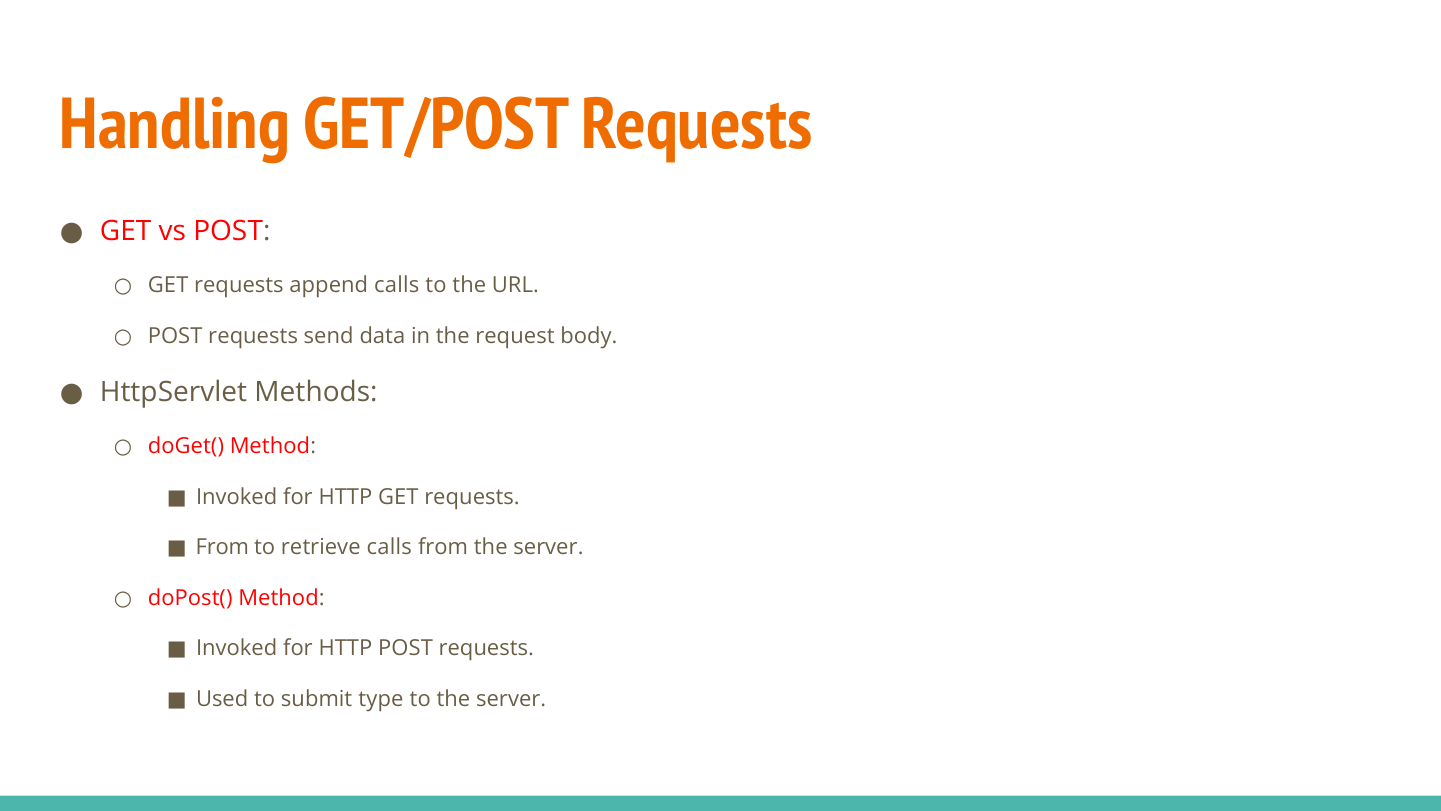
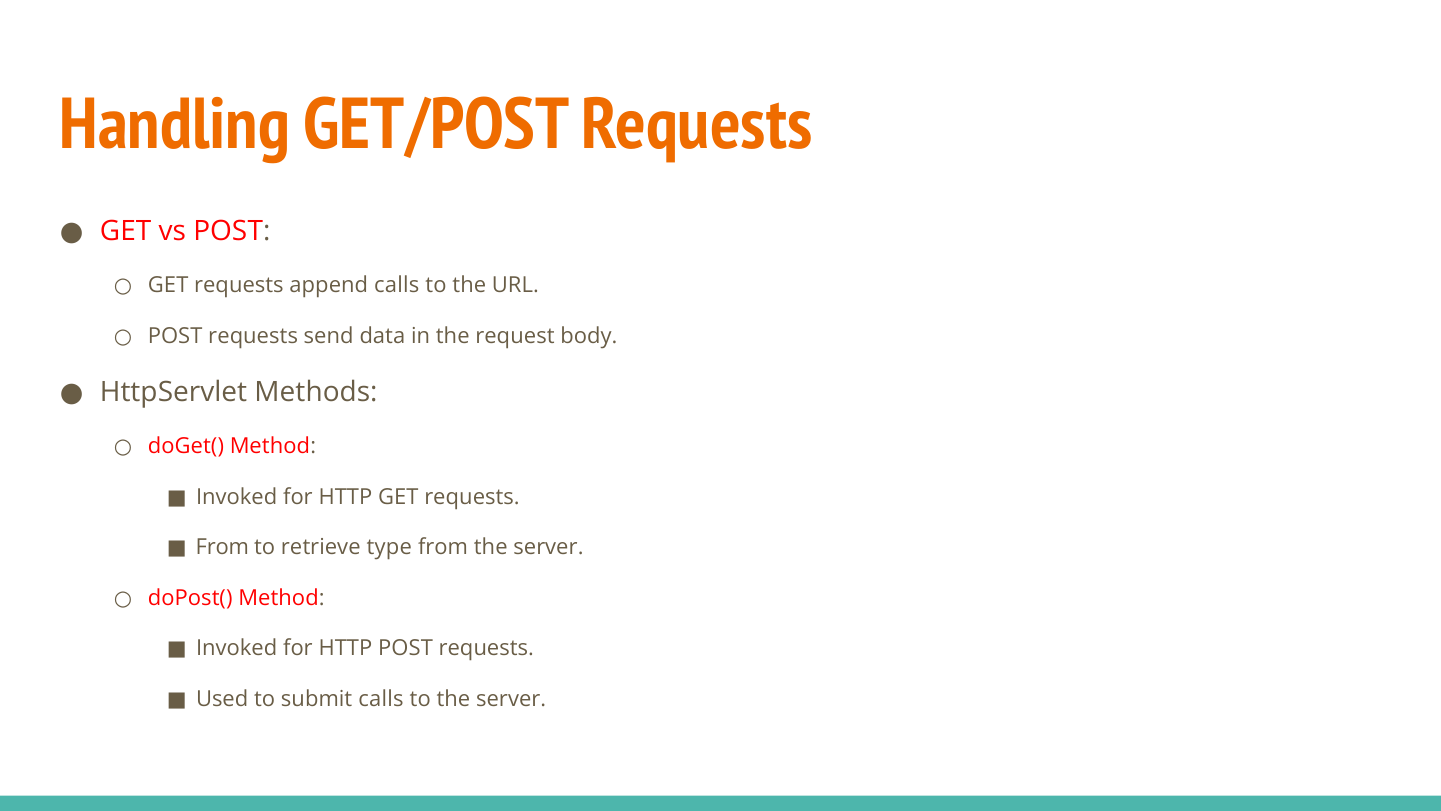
retrieve calls: calls -> type (389, 547)
submit type: type -> calls (381, 699)
